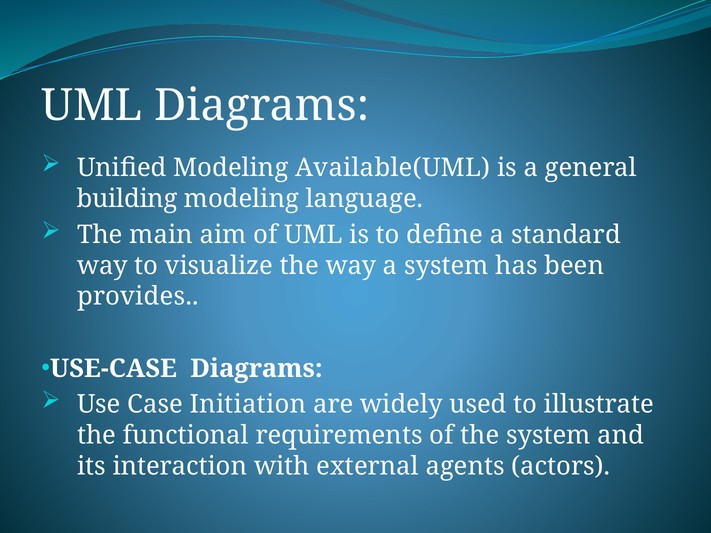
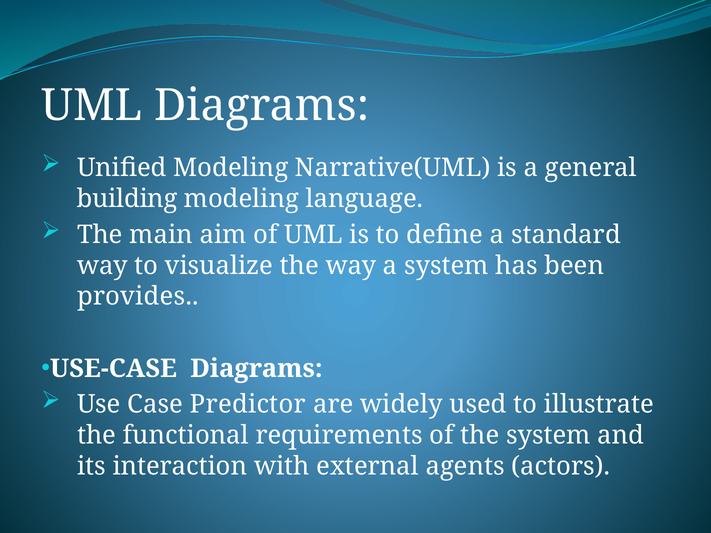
Available(UML: Available(UML -> Narrative(UML (393, 168)
Initiation: Initiation -> Predictor (248, 405)
